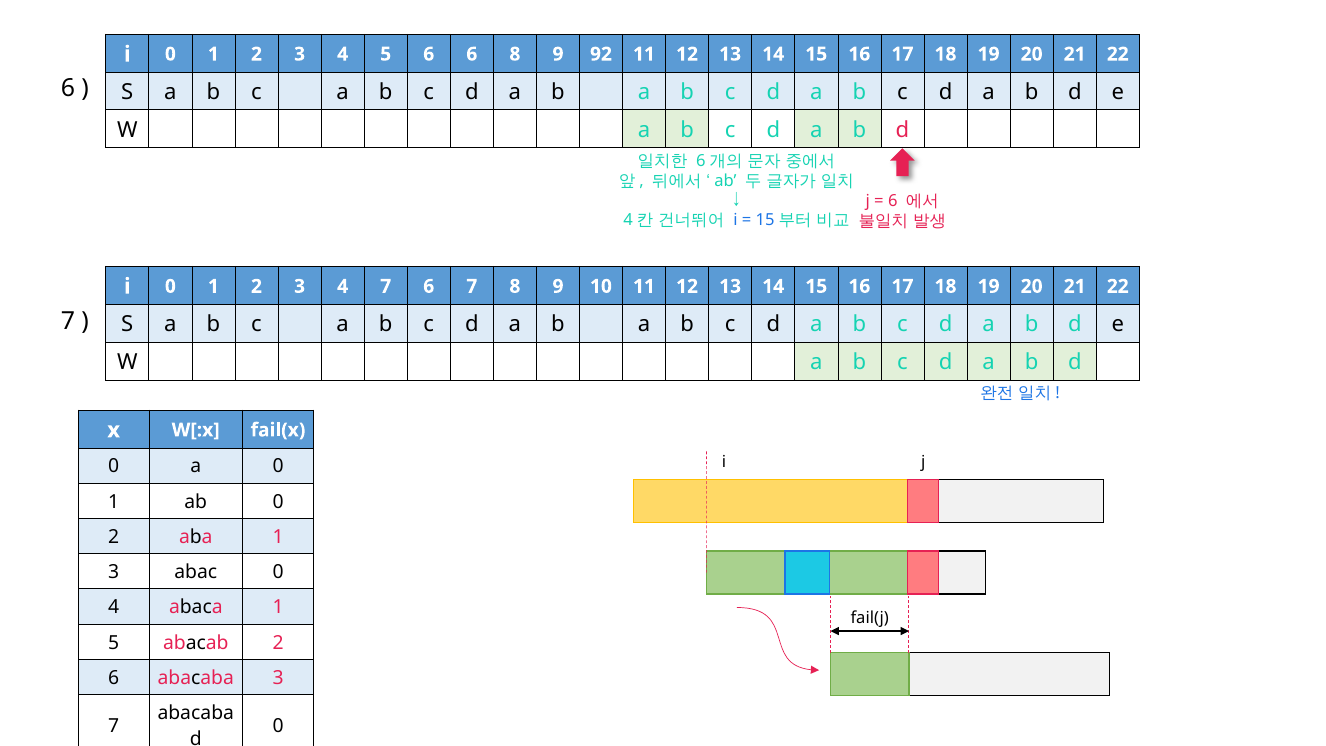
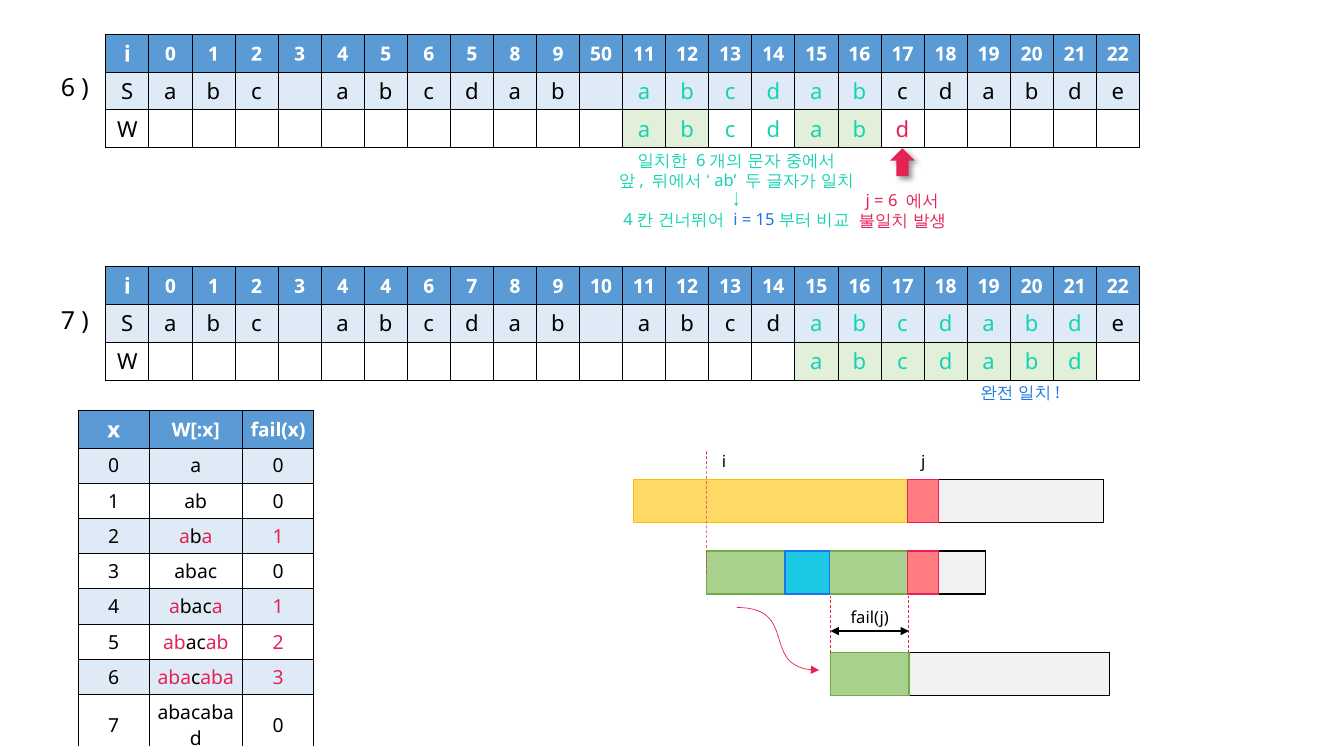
6 6: 6 -> 5 (472, 54)
92: 92 -> 50 (601, 54)
4 7: 7 -> 4 (386, 286)
